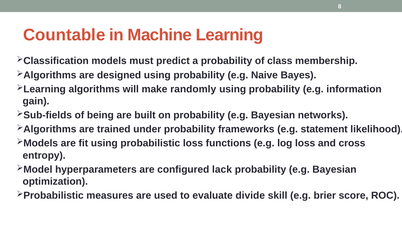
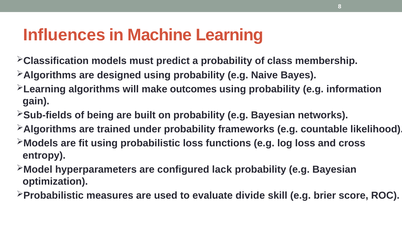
Countable: Countable -> Influences (64, 35)
randomly: randomly -> outcomes (193, 89)
statement: statement -> countable (324, 129)
